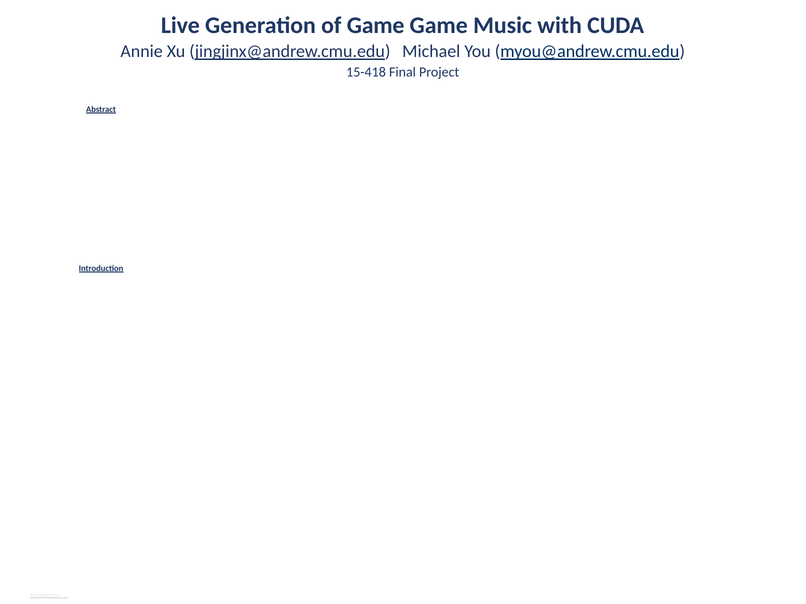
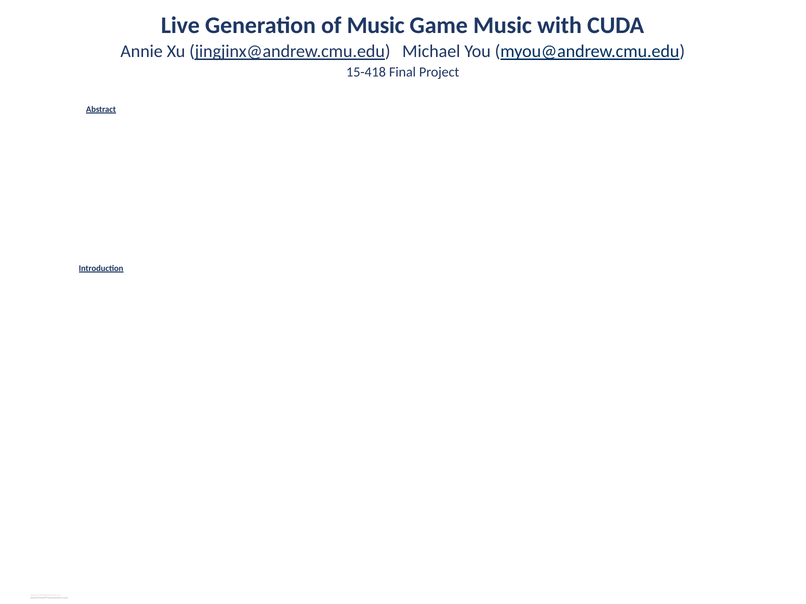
of Game: Game -> Music (376, 25)
